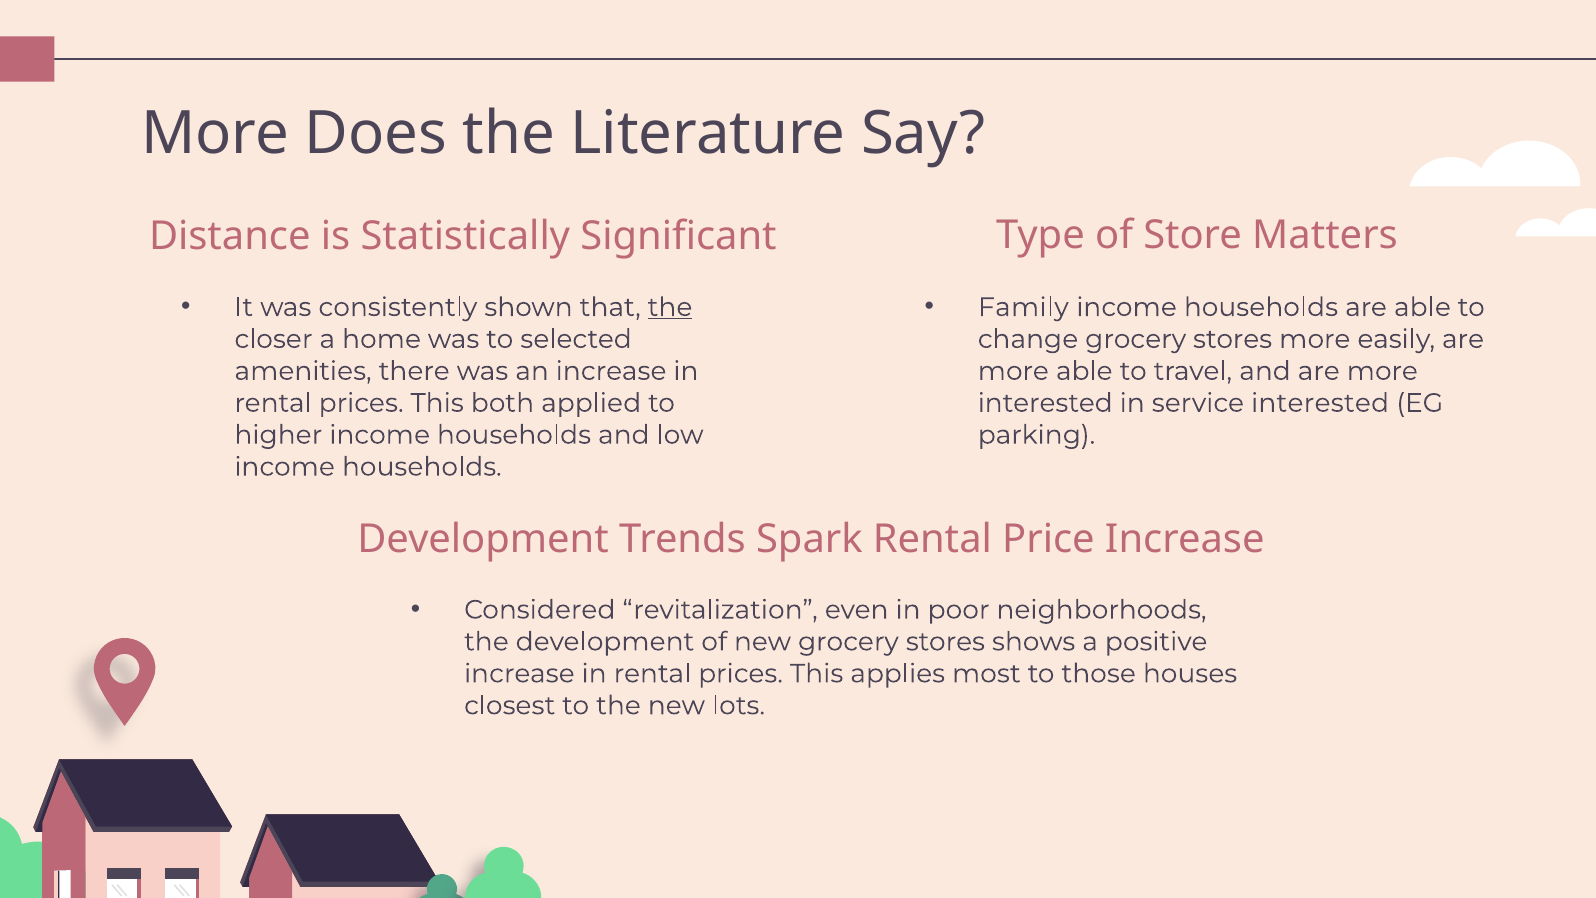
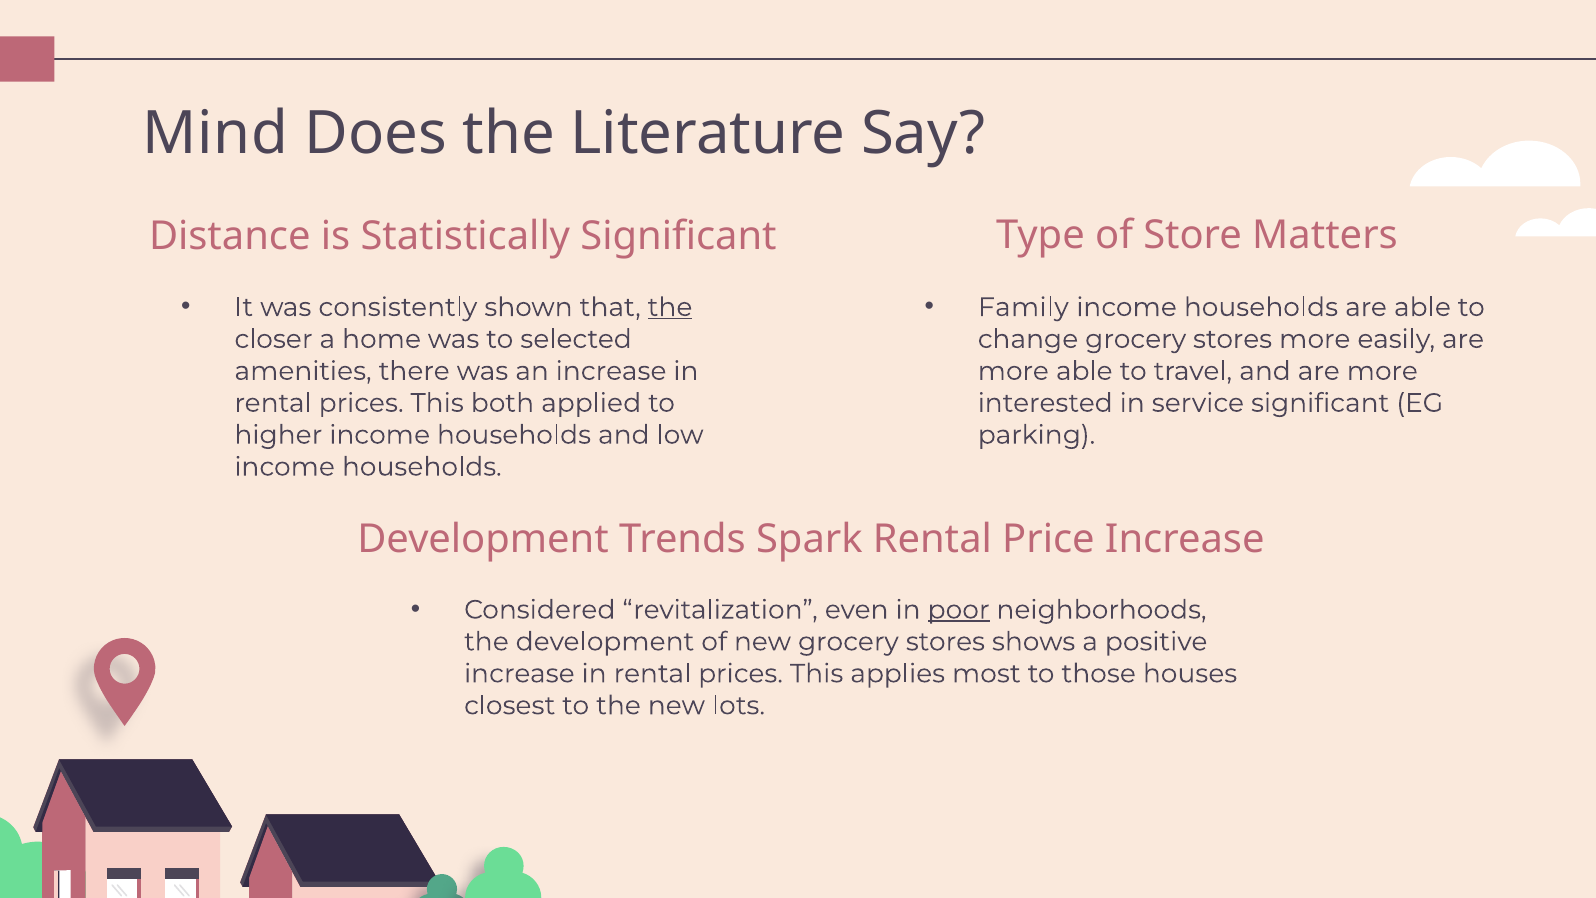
More: More -> Mind (215, 134)
service interested: interested -> significant (1320, 403)
poor underline: none -> present (959, 610)
